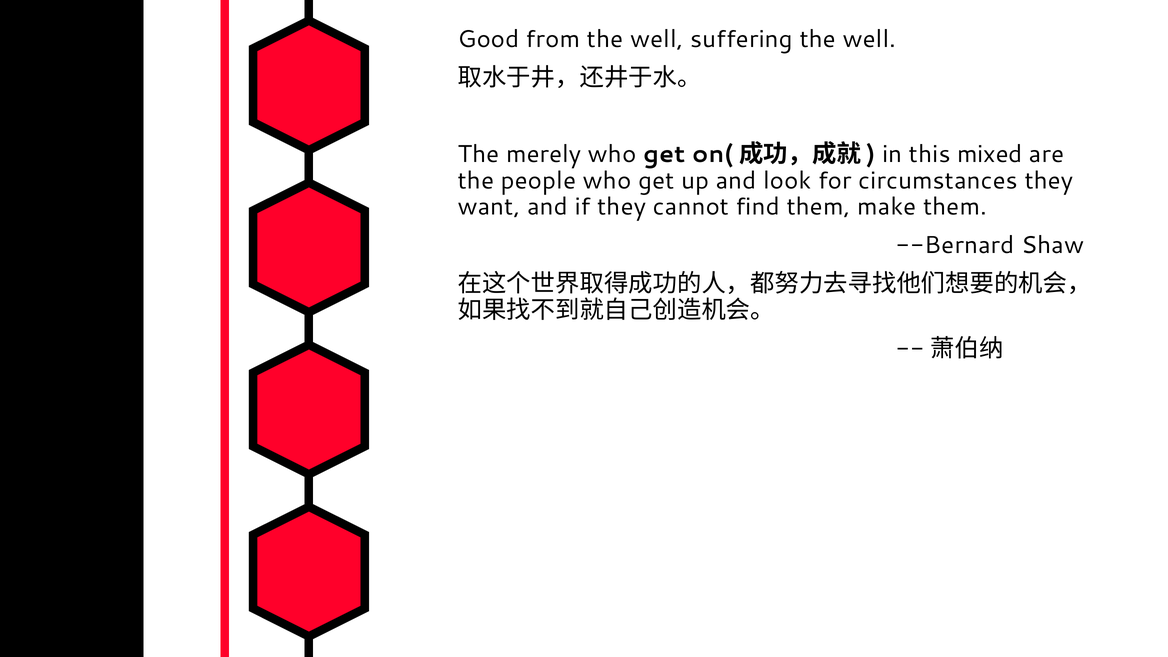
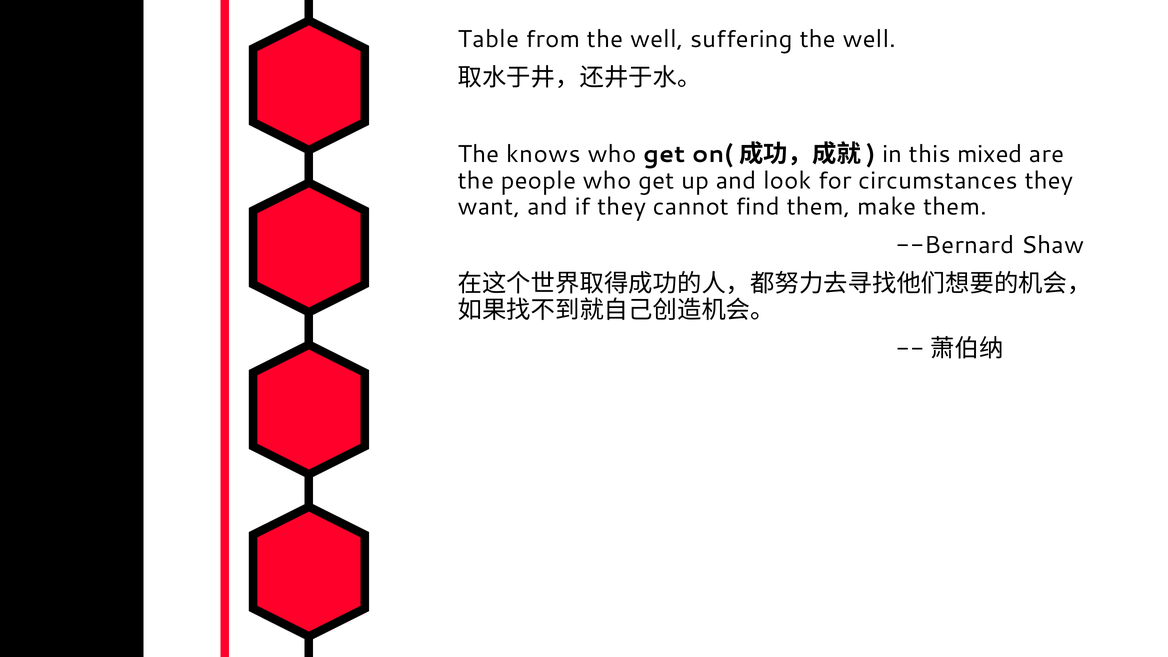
Good: Good -> Table (488, 39)
merely: merely -> knows (544, 154)
